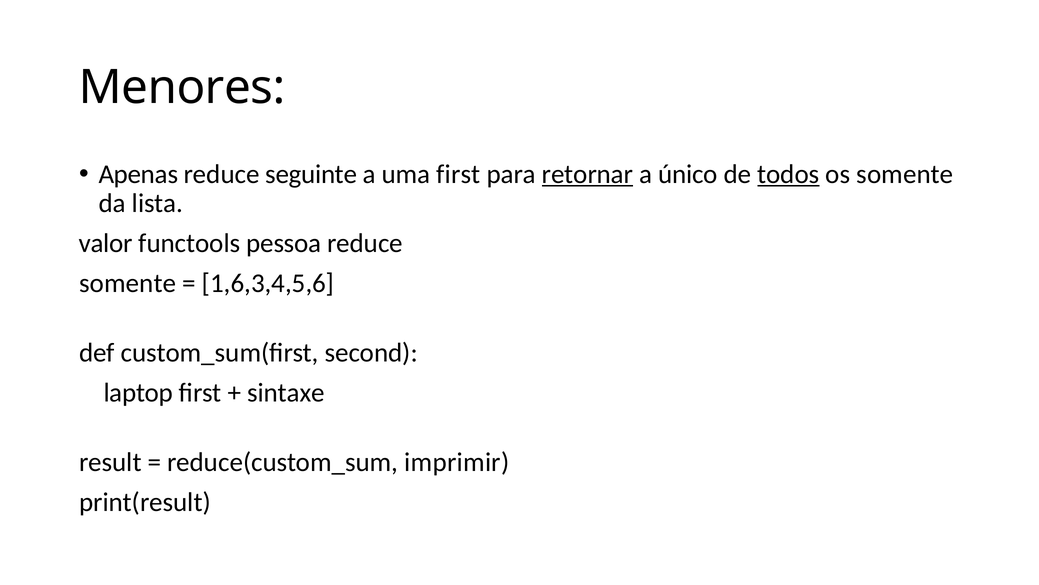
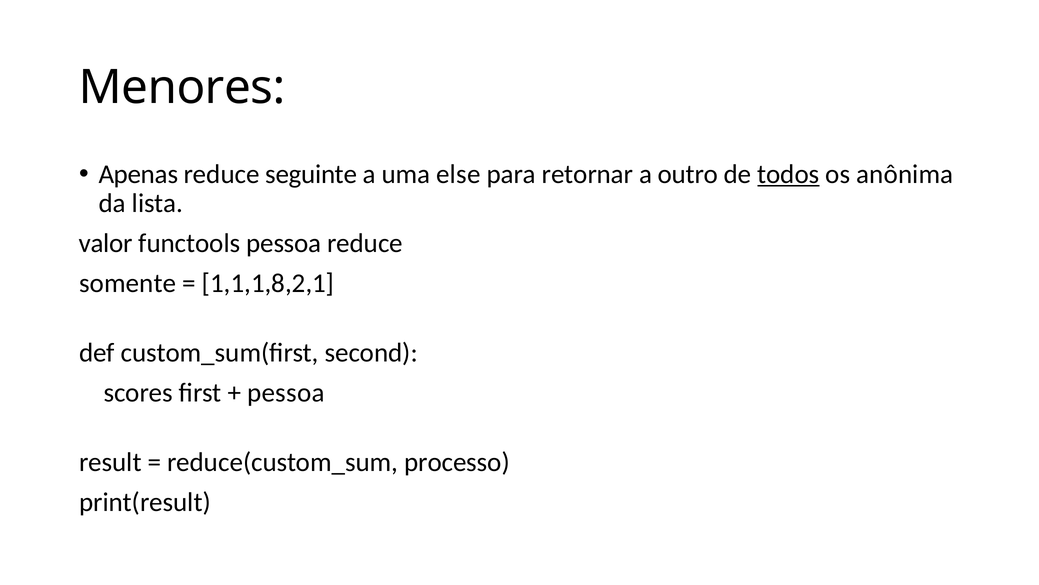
uma first: first -> else (458, 174)
retornar underline: present -> none (587, 174)
único: único -> outro (688, 174)
os somente: somente -> anônima (905, 174)
1,6,3,4,5,6: 1,6,3,4,5,6 -> 1,1,1,8,2,1 (268, 283)
laptop: laptop -> scores (138, 392)
sintaxe: sintaxe -> pessoa (286, 392)
imprimir: imprimir -> processo (457, 462)
